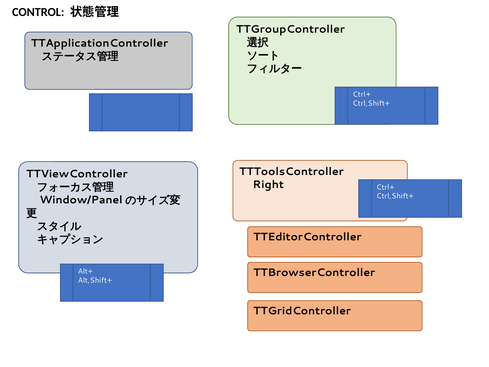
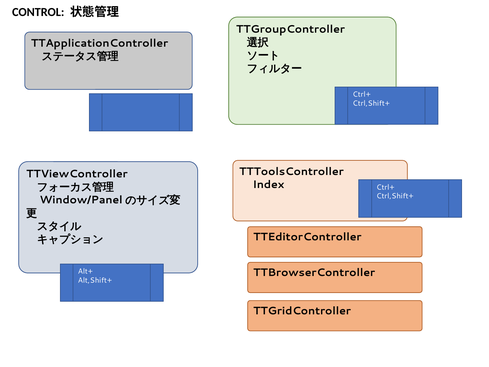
Right: Right -> Index (268, 184)
